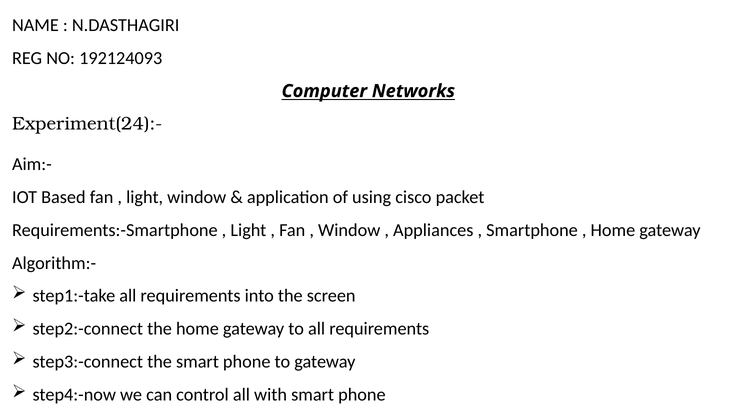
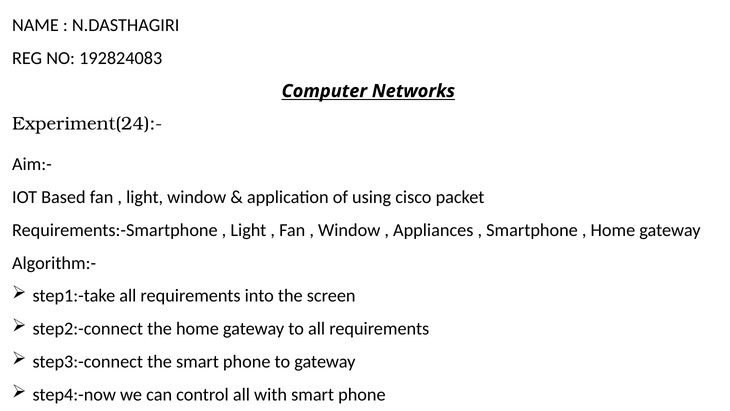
192124093: 192124093 -> 192824083 (121, 58)
